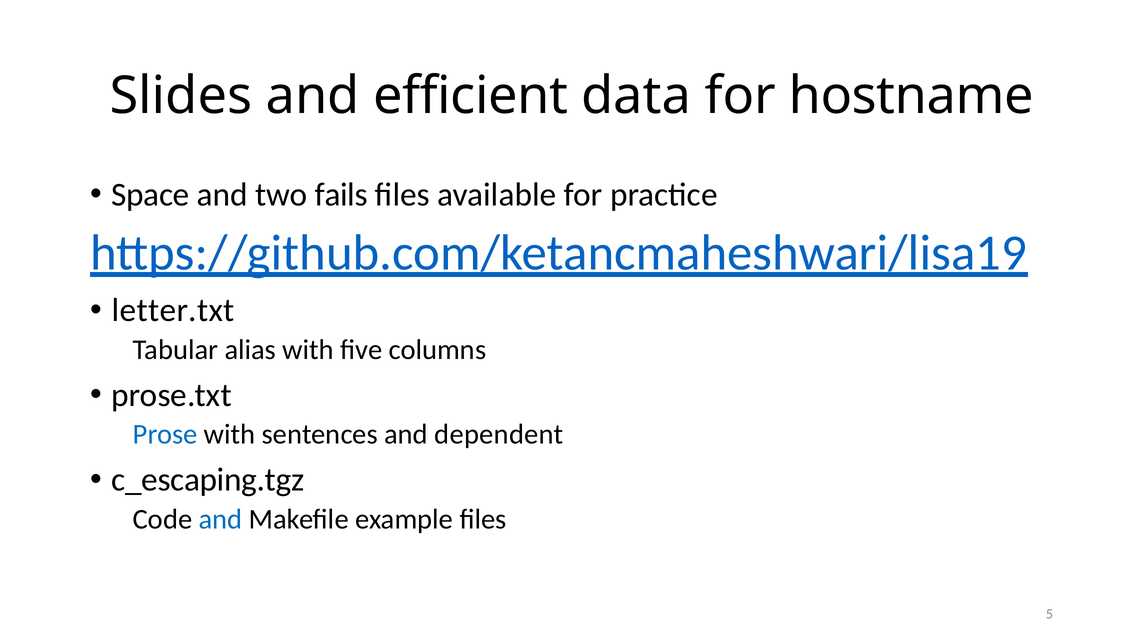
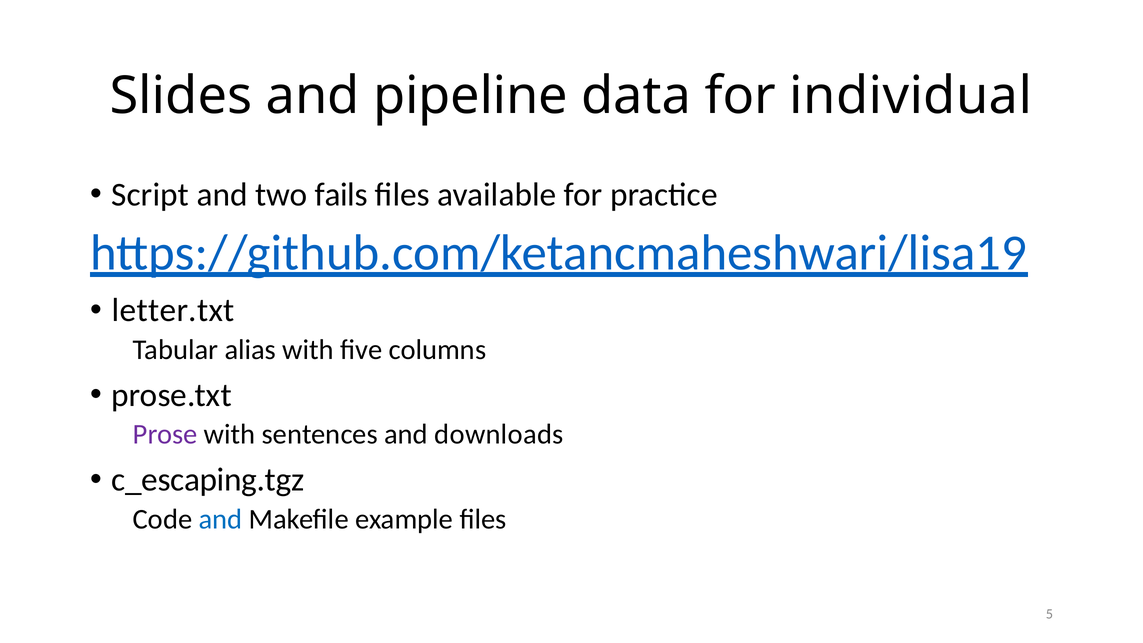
efficient: efficient -> pipeline (471, 96)
hostname: hostname -> individual (911, 96)
Space: Space -> Script (150, 195)
Prose colour: blue -> purple (165, 435)
dependent: dependent -> downloads (499, 435)
